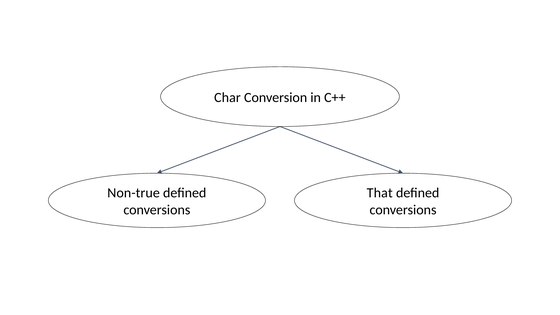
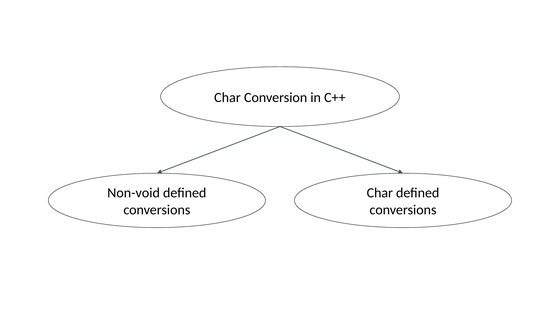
Non-true: Non-true -> Non-void (134, 193)
That: That -> Char (380, 193)
